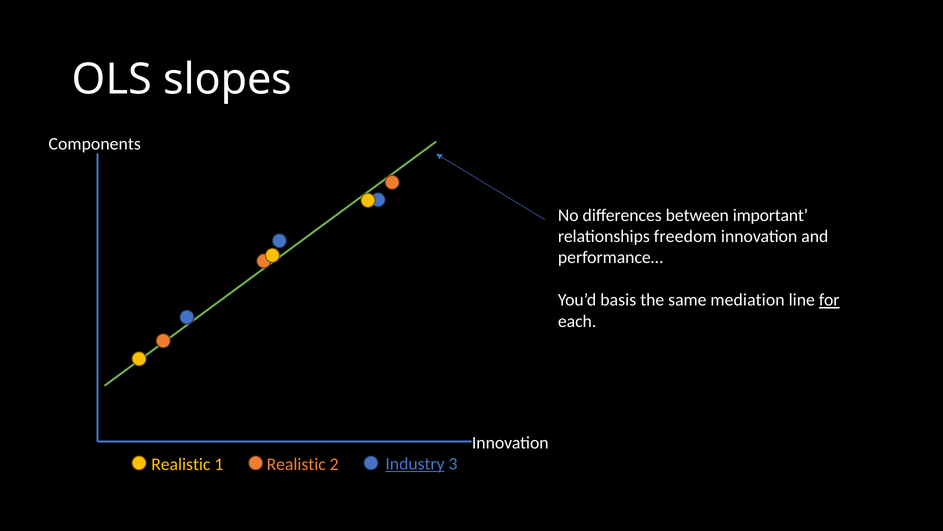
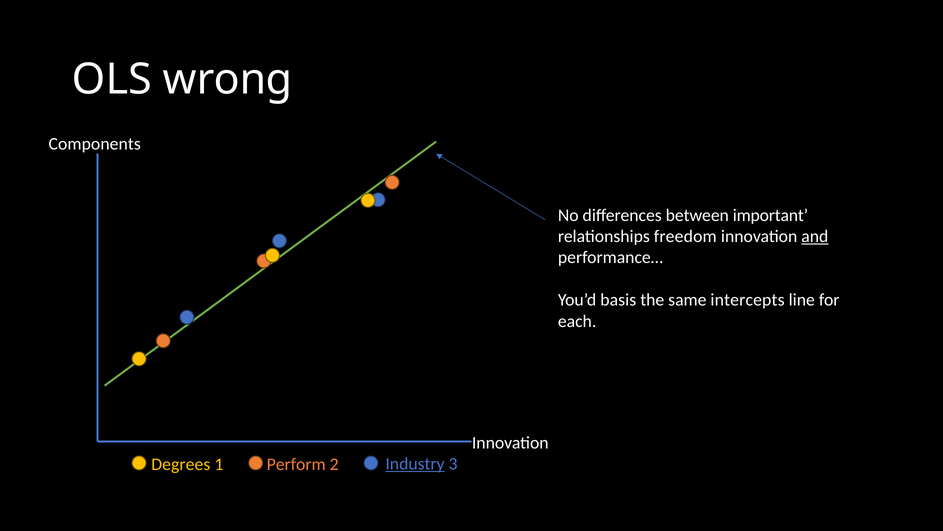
slopes: slopes -> wrong (228, 79)
and underline: none -> present (815, 236)
mediation: mediation -> intercepts (748, 300)
for underline: present -> none (829, 300)
Realistic: Realistic -> Degrees (181, 464)
1 Realistic: Realistic -> Perform (296, 464)
